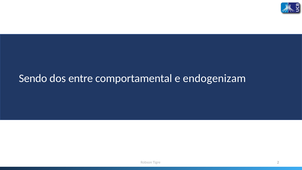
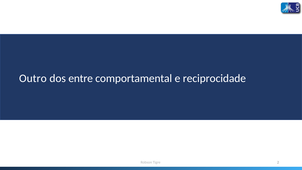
Sendo: Sendo -> Outro (33, 78)
endogenizam: endogenizam -> reciprocidade (214, 78)
